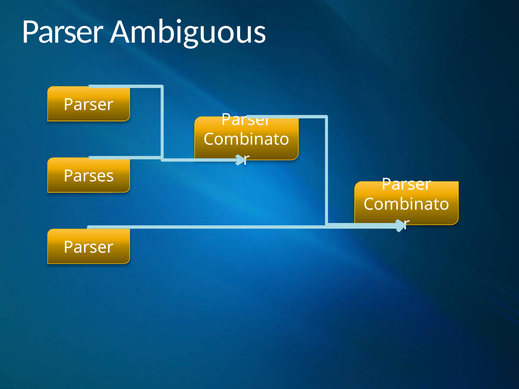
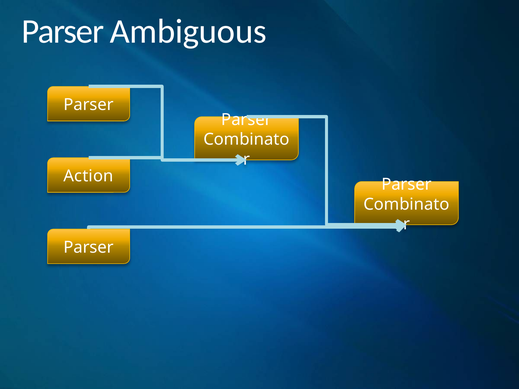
Parses: Parses -> Action (89, 176)
